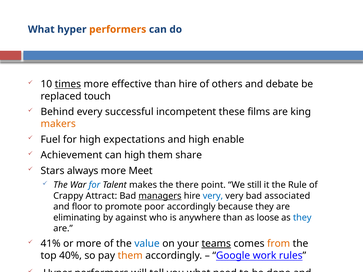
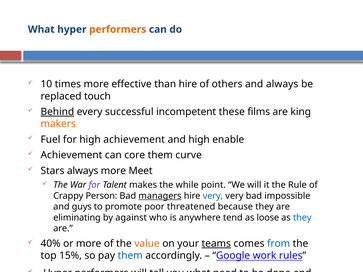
times underline: present -> none (68, 84)
and debate: debate -> always (282, 84)
Behind underline: none -> present (57, 112)
high expectations: expectations -> achievement (134, 140)
can high: high -> core (135, 155)
share: share -> curve (189, 155)
for colour: blue -> purple (94, 185)
there: there -> while (187, 185)
We still: still -> will (254, 185)
Attract: Attract -> Person (101, 196)
associated: associated -> impossible (287, 196)
floor: floor -> guys (82, 207)
poor accordingly: accordingly -> threatened (191, 207)
anywhere than: than -> tend (233, 218)
41%: 41% -> 40% (51, 244)
value colour: blue -> orange (147, 244)
from colour: orange -> blue (279, 244)
40%: 40% -> 15% (71, 256)
them colour: orange -> blue (130, 256)
